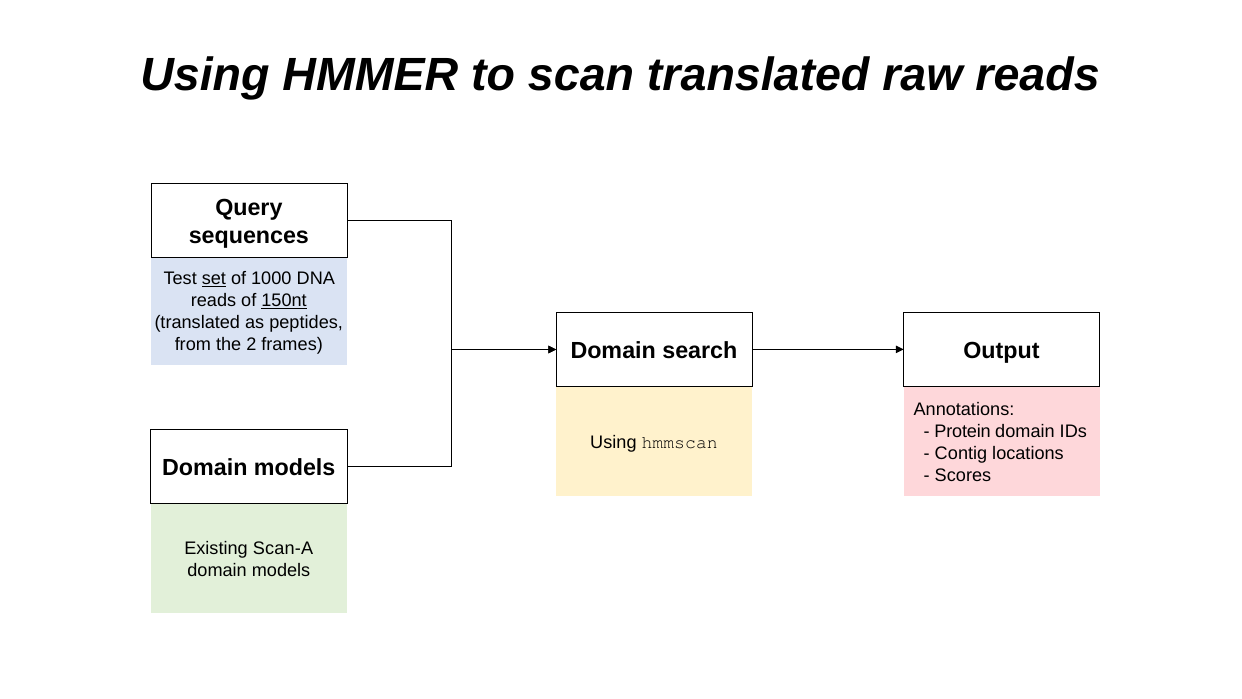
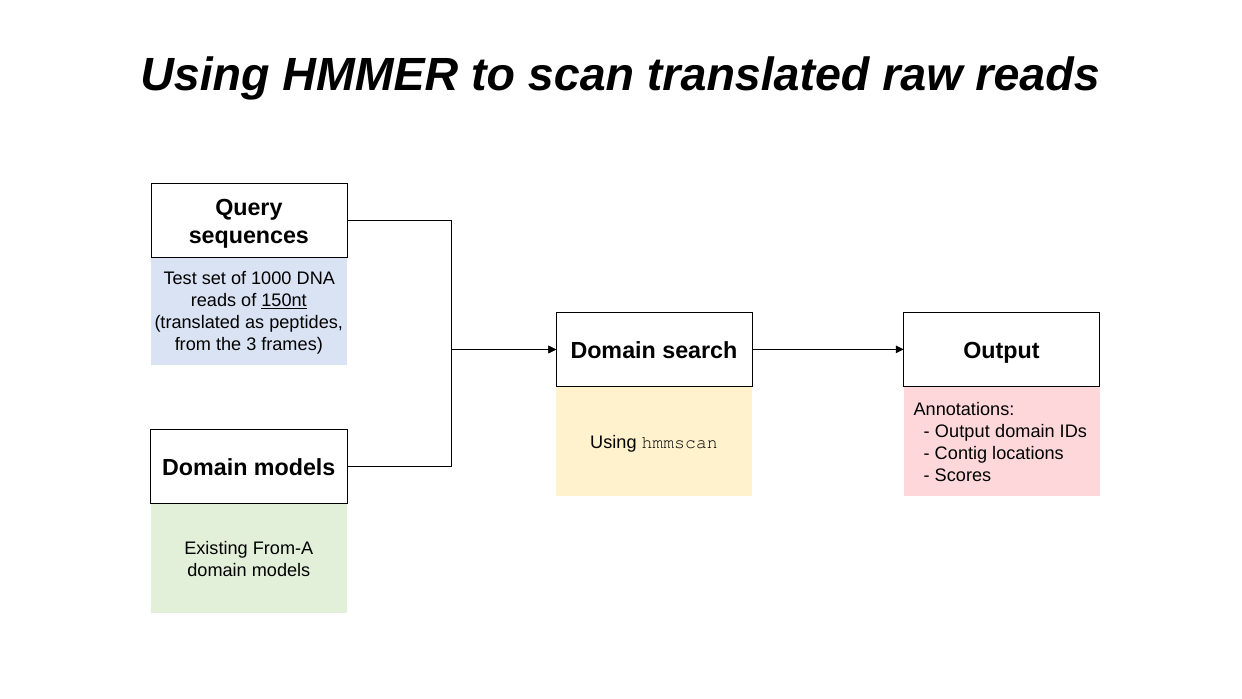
set underline: present -> none (214, 279)
2: 2 -> 3 (251, 344)
Protein: Protein -> Output (962, 431)
Scan-A: Scan-A -> From-A (283, 548)
